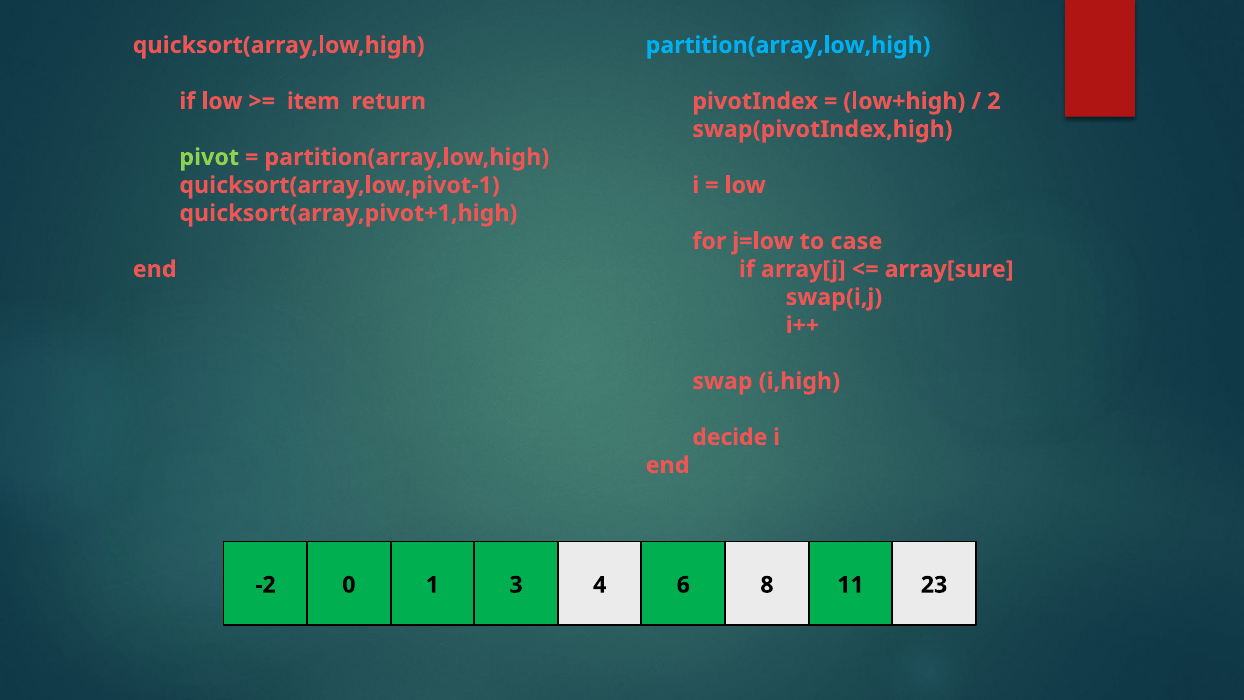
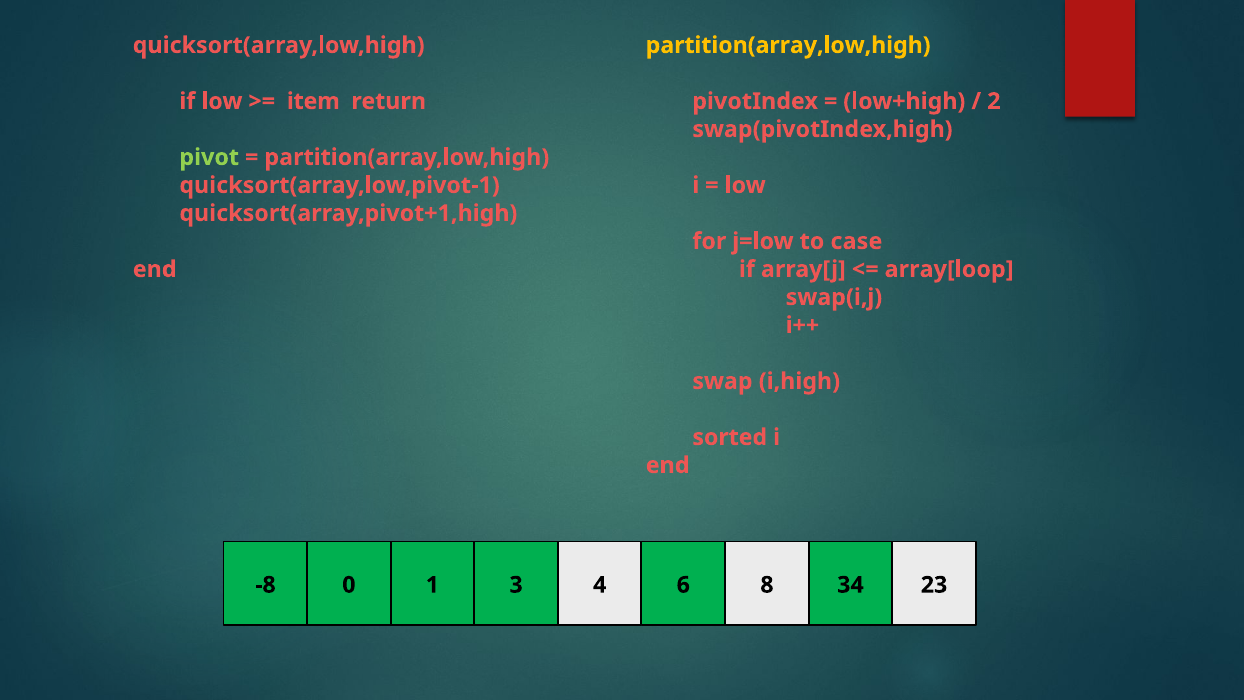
partition(array,low,high colour: light blue -> yellow (788, 45)
array[sure: array[sure -> array[loop (949, 269)
decide: decide -> sorted (730, 437)
-2: -2 -> -8 (265, 585)
11: 11 -> 34 (851, 585)
